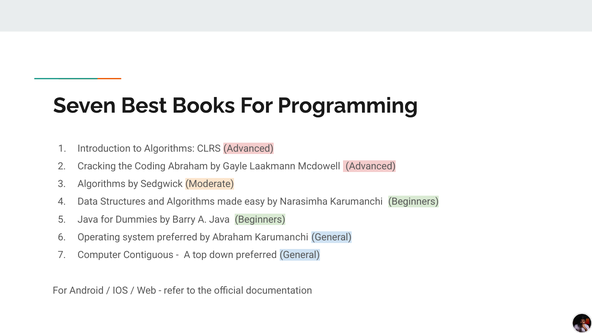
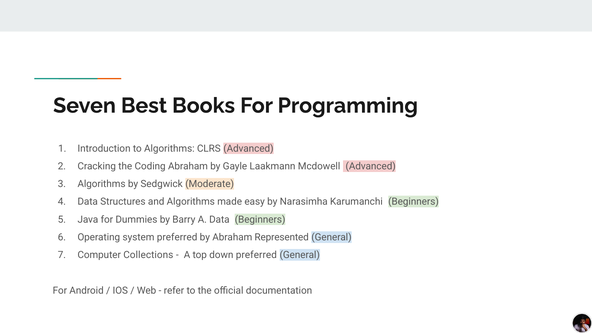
A Java: Java -> Data (219, 219)
Abraham Karumanchi: Karumanchi -> Represented (282, 237)
Contiguous: Contiguous -> Collections (148, 255)
